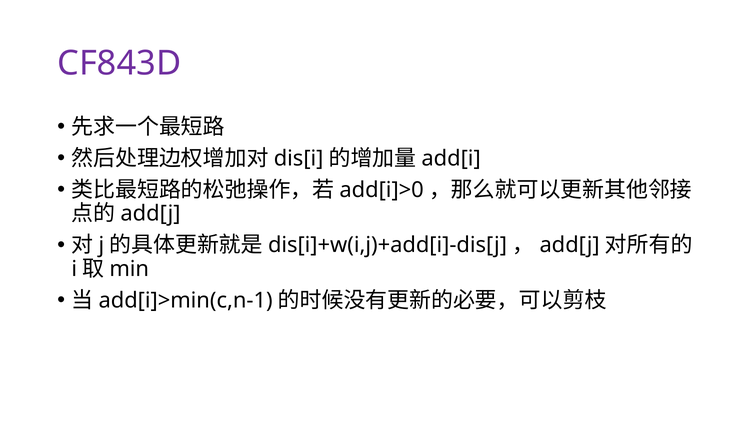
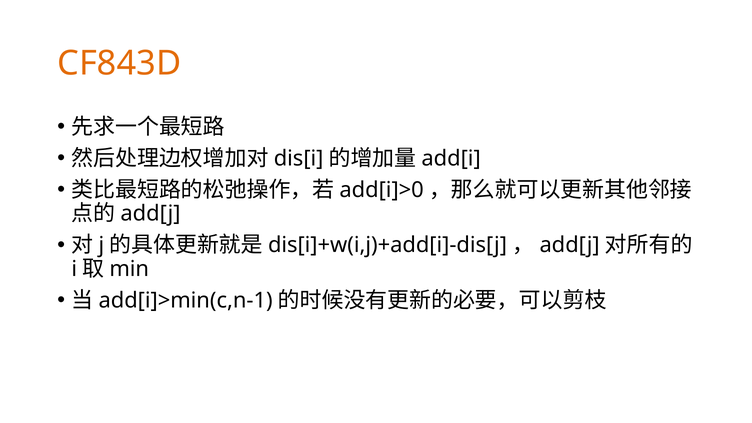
CF843D colour: purple -> orange (119, 63)
